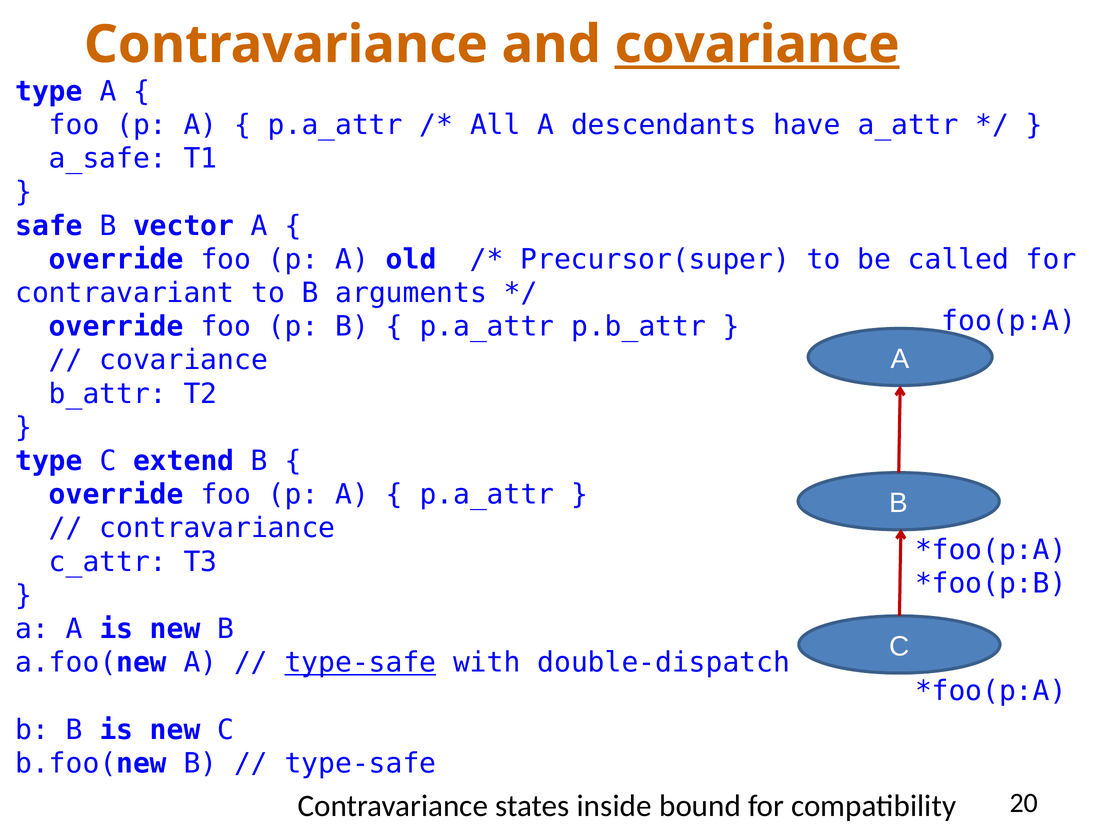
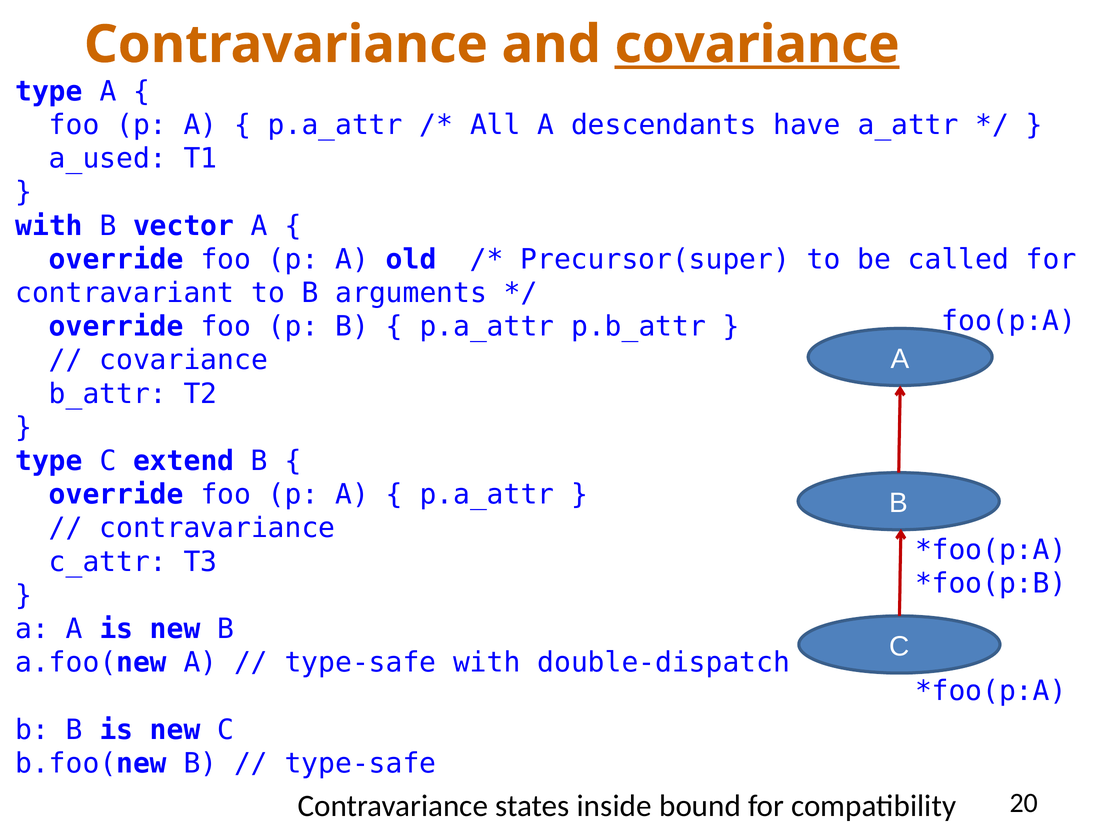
a_safe: a_safe -> a_used (108, 159)
safe: safe -> with (49, 226)
type-safe underline: present -> none (360, 663)
